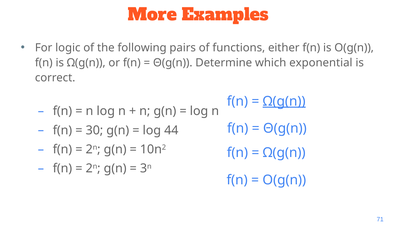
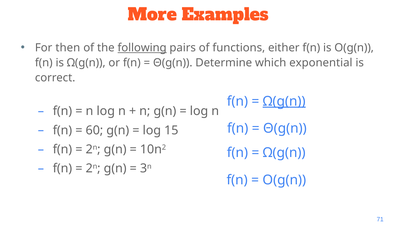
logic: logic -> then (68, 48)
following underline: none -> present (142, 48)
30: 30 -> 60 (94, 130)
44: 44 -> 15 (171, 130)
